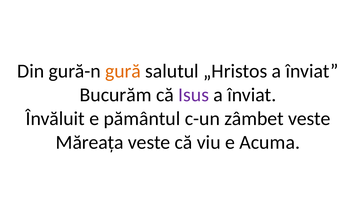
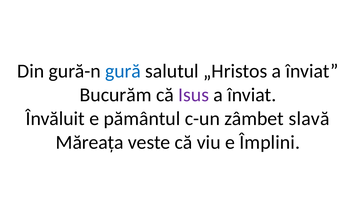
gură colour: orange -> blue (123, 71)
zâmbet veste: veste -> slavă (309, 119)
Acuma: Acuma -> Împlini (270, 142)
